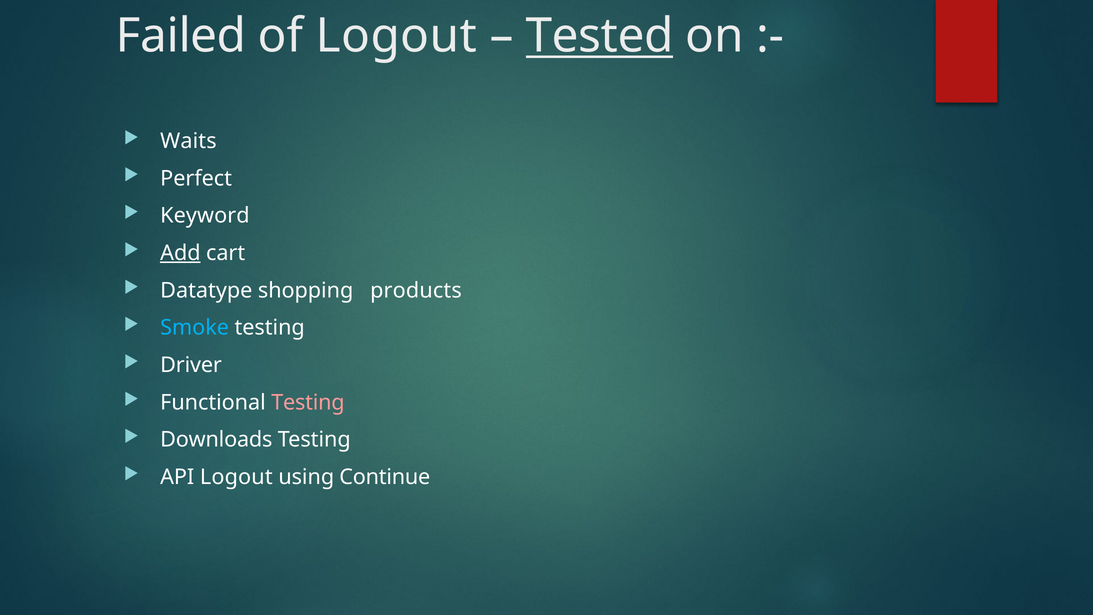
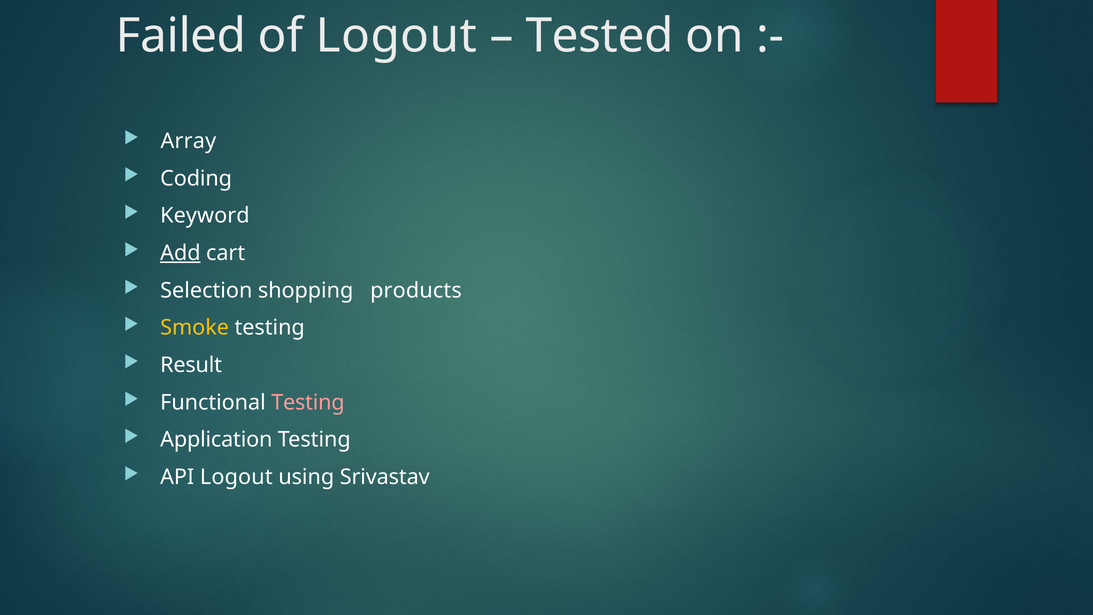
Tested underline: present -> none (600, 36)
Waits: Waits -> Array (188, 141)
Perfect: Perfect -> Coding (196, 178)
Datatype: Datatype -> Selection (206, 290)
Smoke colour: light blue -> yellow (195, 328)
Driver: Driver -> Result (191, 365)
Downloads: Downloads -> Application (216, 440)
Continue: Continue -> Srivastav (385, 477)
